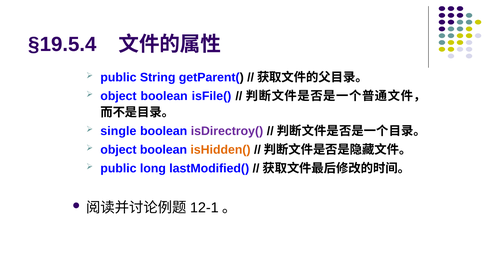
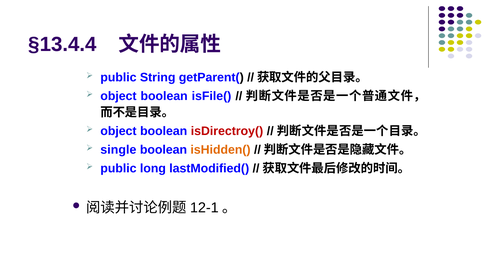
§19.5.4: §19.5.4 -> §13.4.4 (62, 44)
single: single -> object (118, 131)
isDirectroy( colour: purple -> red (227, 131)
object: object -> single (118, 150)
